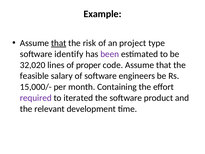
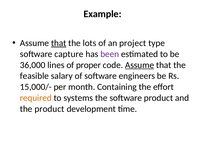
risk: risk -> lots (90, 43)
identify: identify -> capture (69, 54)
32,020: 32,020 -> 36,000 (33, 65)
Assume underline: none -> present (140, 65)
required colour: purple -> orange (36, 98)
iterated: iterated -> systems (78, 98)
the relevant: relevant -> product (49, 109)
